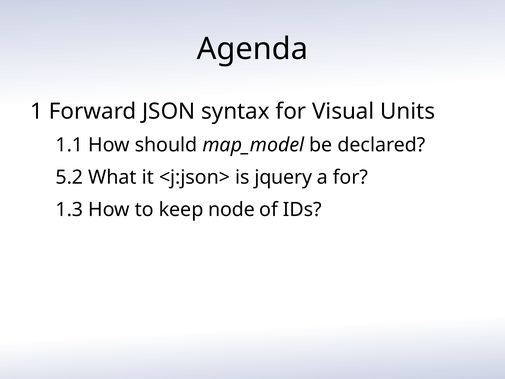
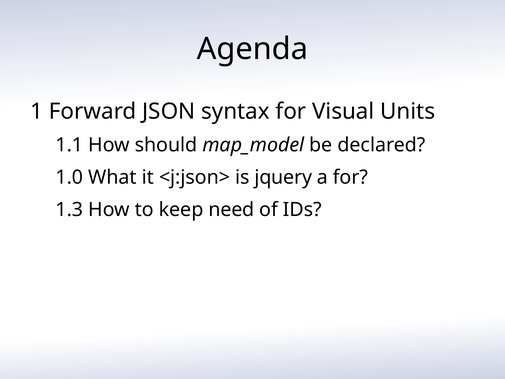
5.2: 5.2 -> 1.0 (69, 177)
node: node -> need (231, 209)
